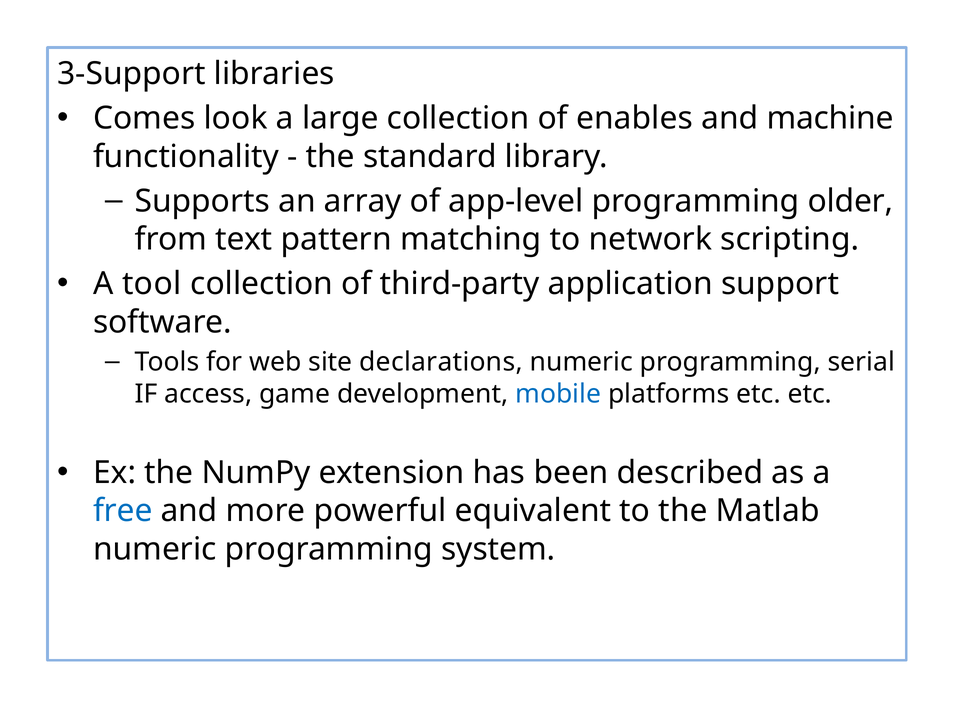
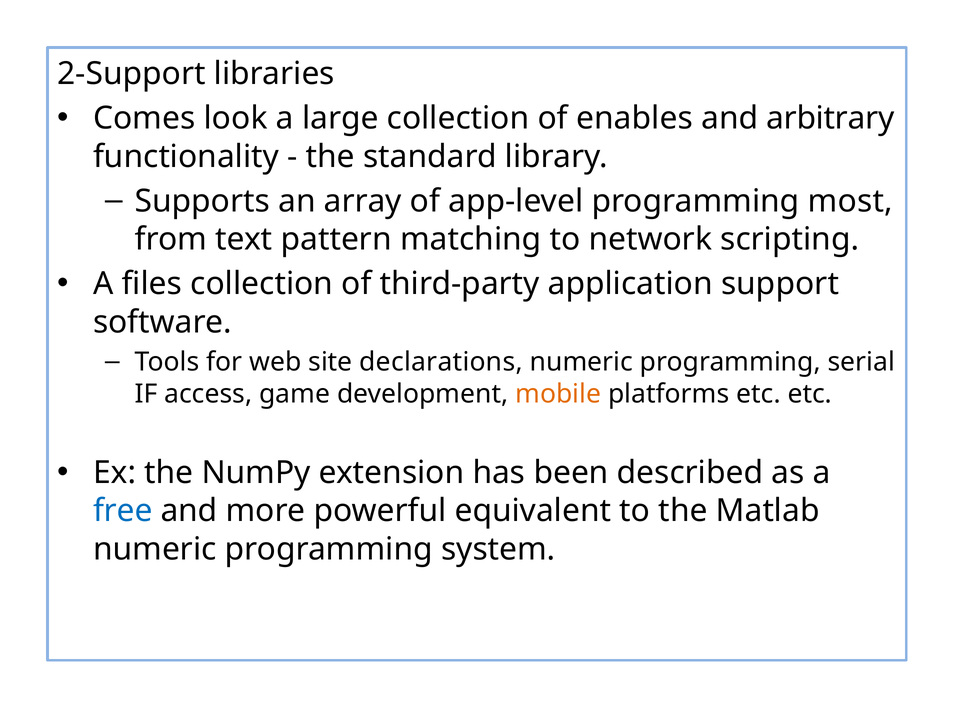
3-Support: 3-Support -> 2-Support (131, 74)
machine: machine -> arbitrary (830, 118)
older: older -> most (850, 201)
tool: tool -> files (152, 284)
mobile colour: blue -> orange (558, 394)
